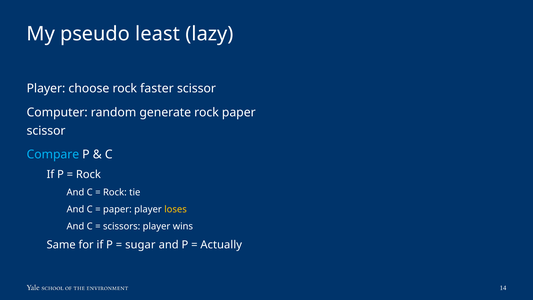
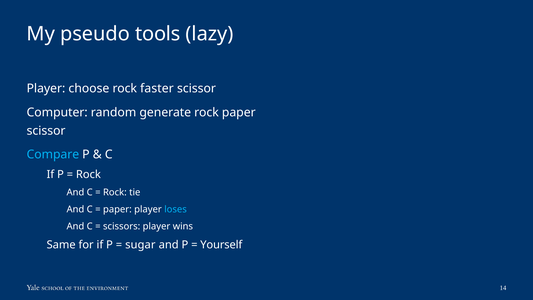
least: least -> tools (158, 34)
loses colour: yellow -> light blue (176, 209)
Actually: Actually -> Yourself (221, 245)
